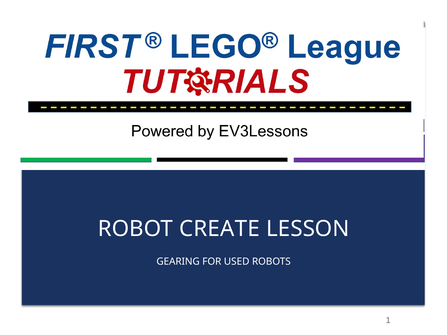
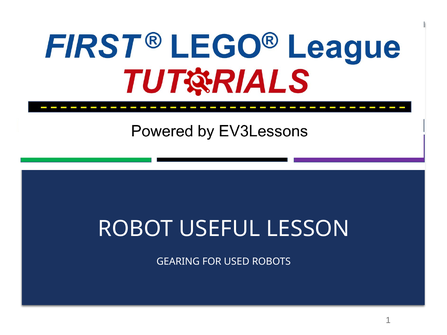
CREATE: CREATE -> USEFUL (220, 229)
